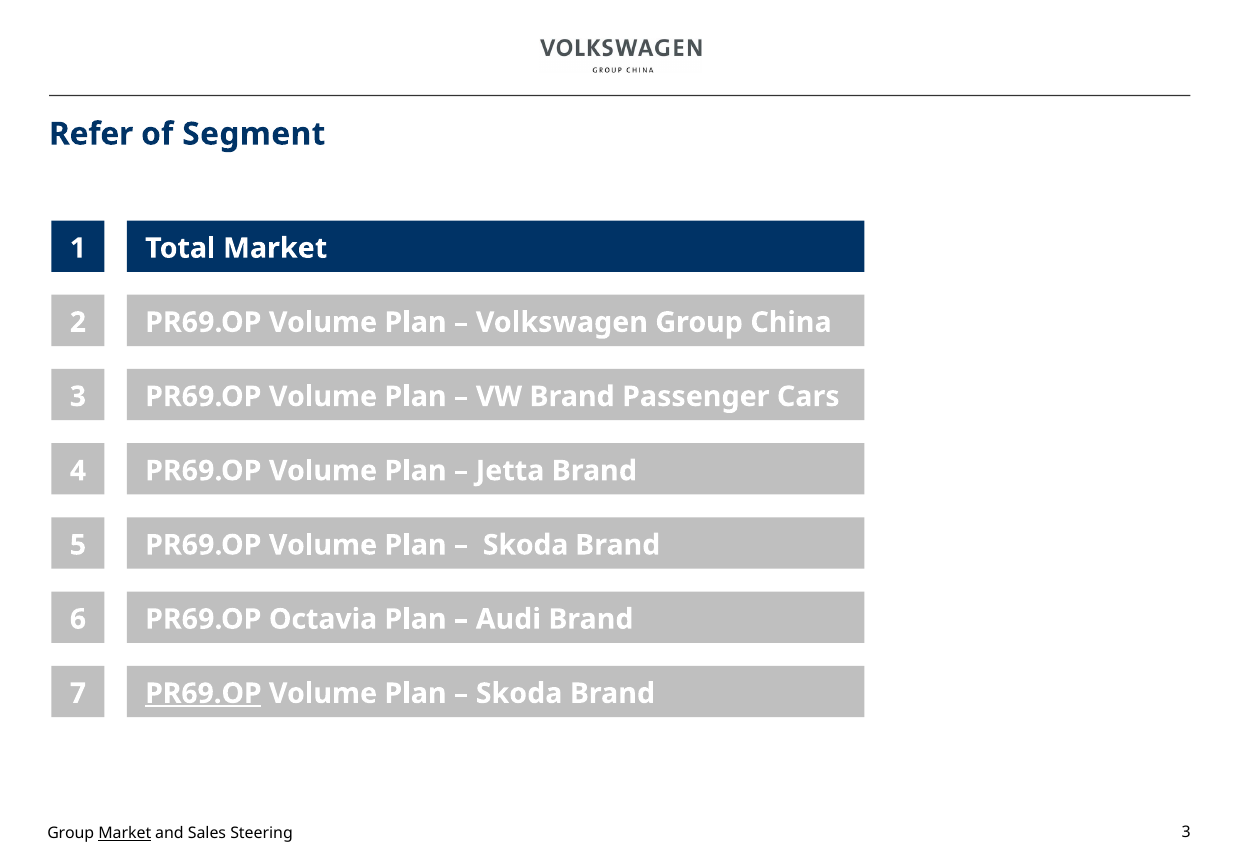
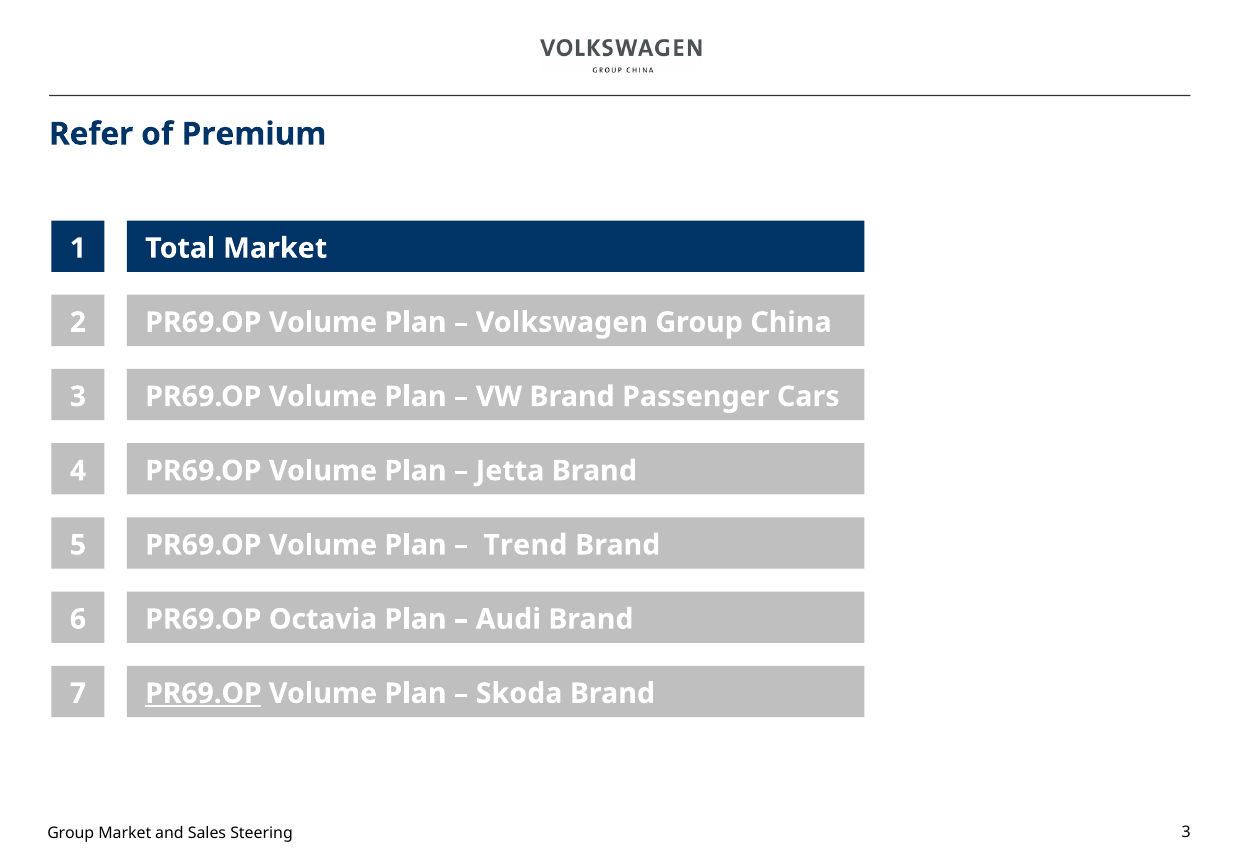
Segment: Segment -> Premium (254, 134)
Skoda: Skoda -> Trend (525, 545)
Market underline: present -> none (125, 833)
